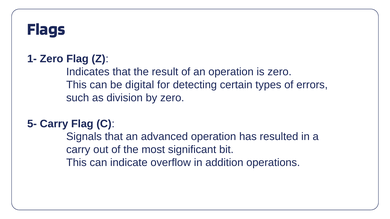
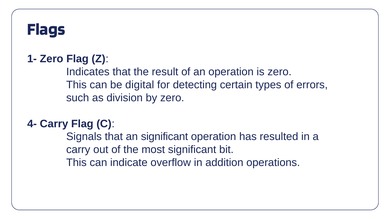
5-: 5- -> 4- (32, 124)
an advanced: advanced -> significant (164, 137)
